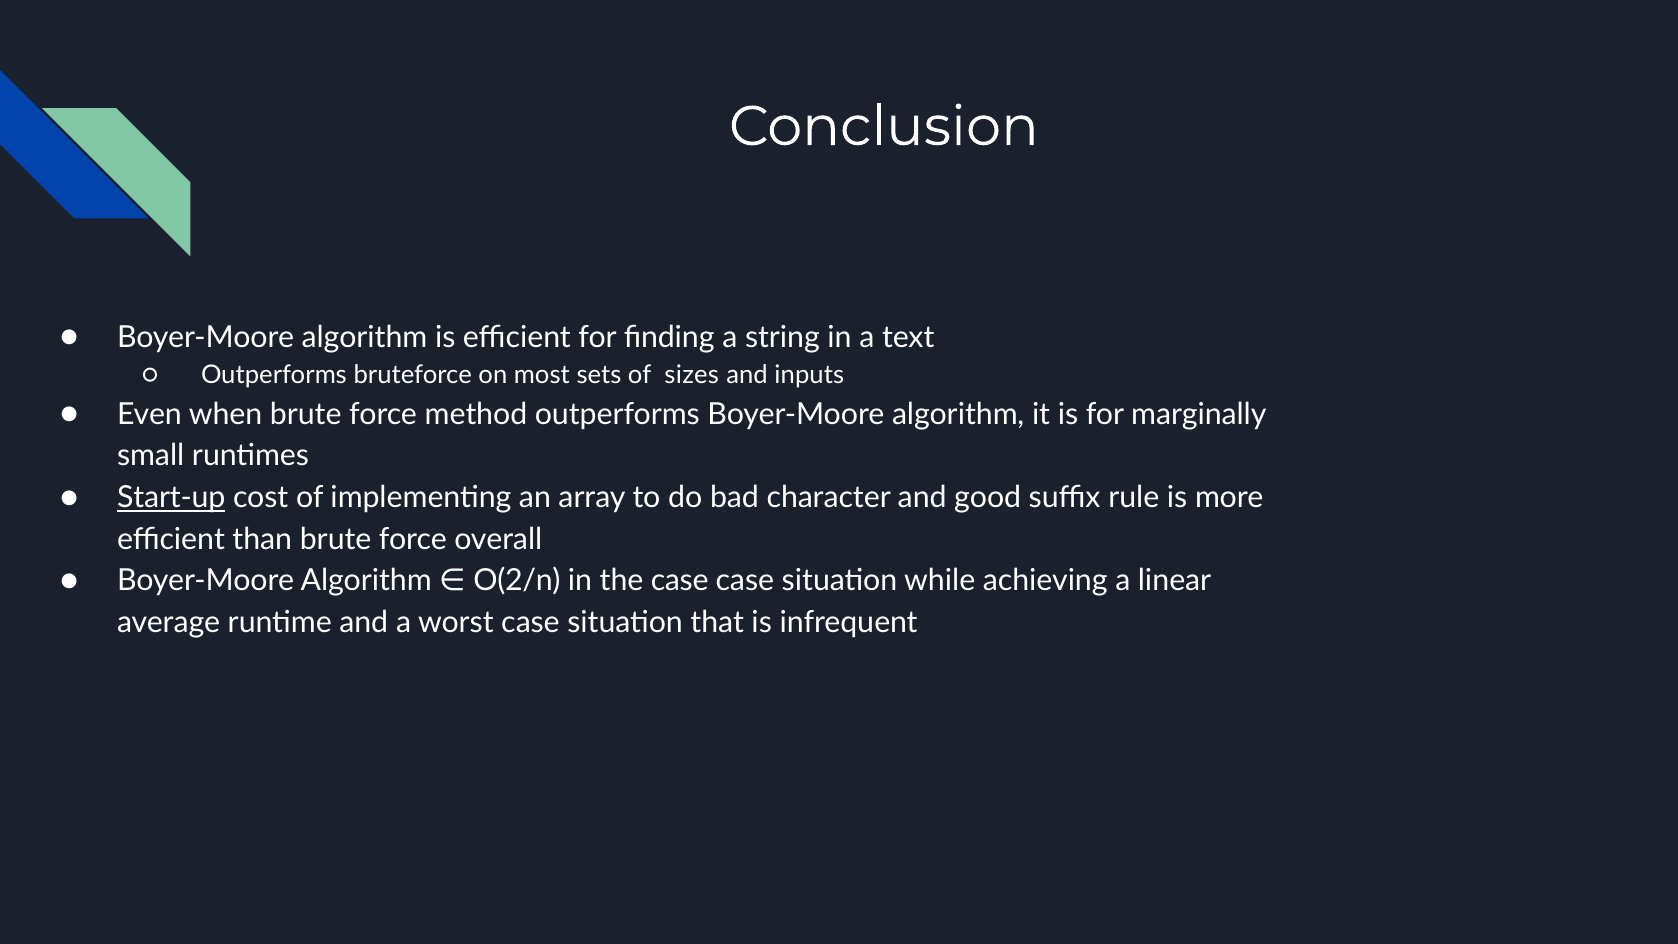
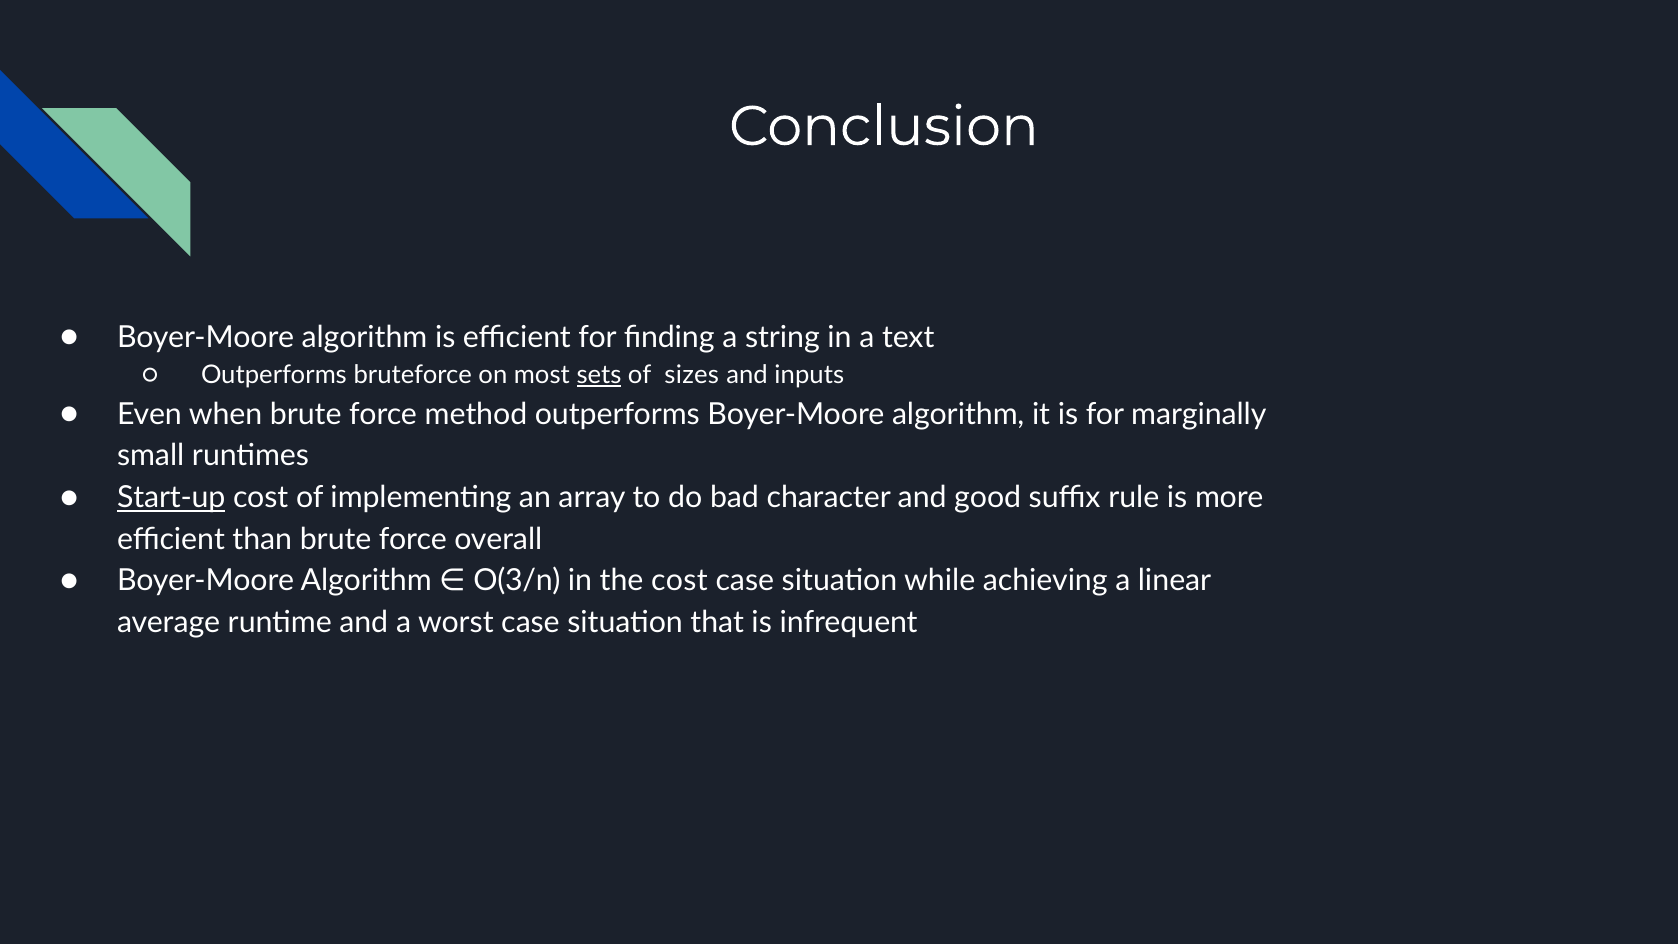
sets underline: none -> present (599, 375)
O(2/n: O(2/n -> O(3/n (517, 581)
the case: case -> cost (679, 581)
